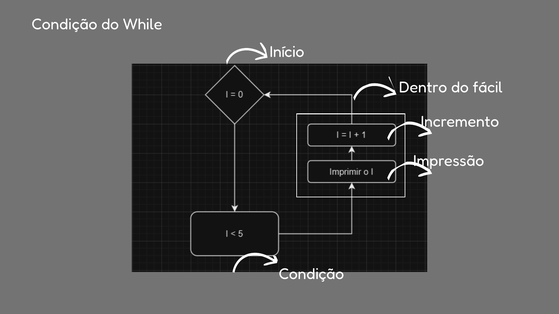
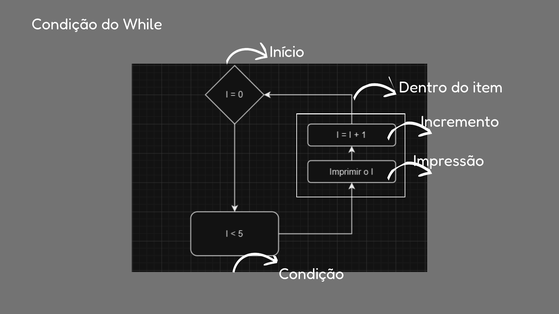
fácil: fácil -> item (488, 87)
